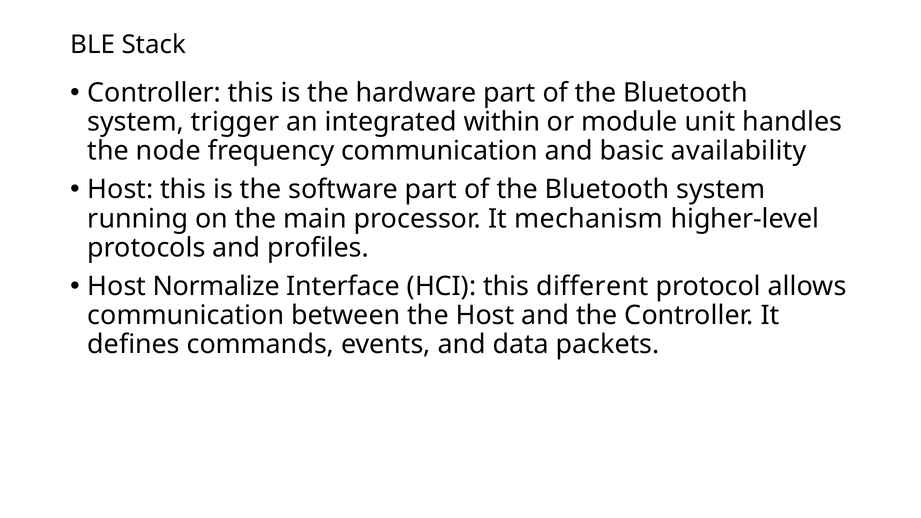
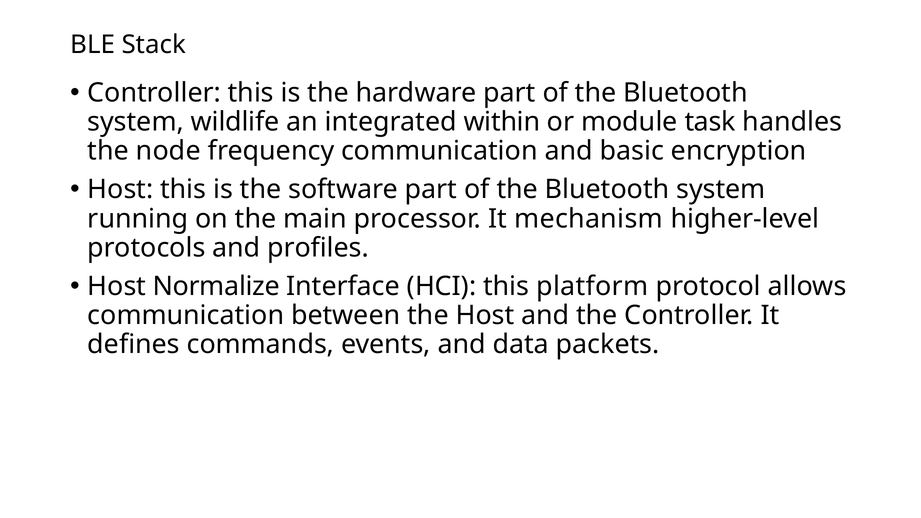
trigger: trigger -> wildlife (235, 122)
unit: unit -> task (710, 122)
availability: availability -> encryption (739, 151)
different: different -> platform (592, 286)
